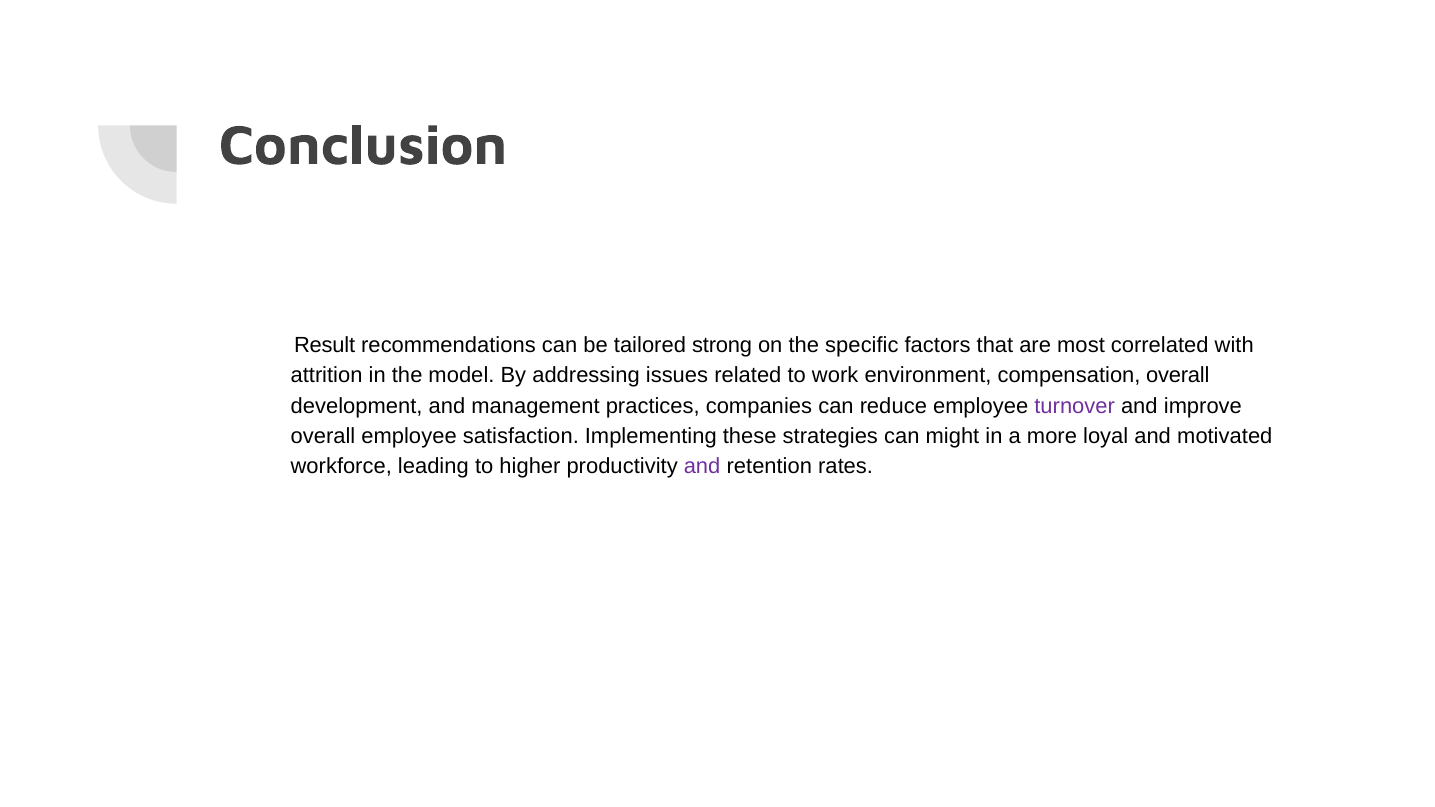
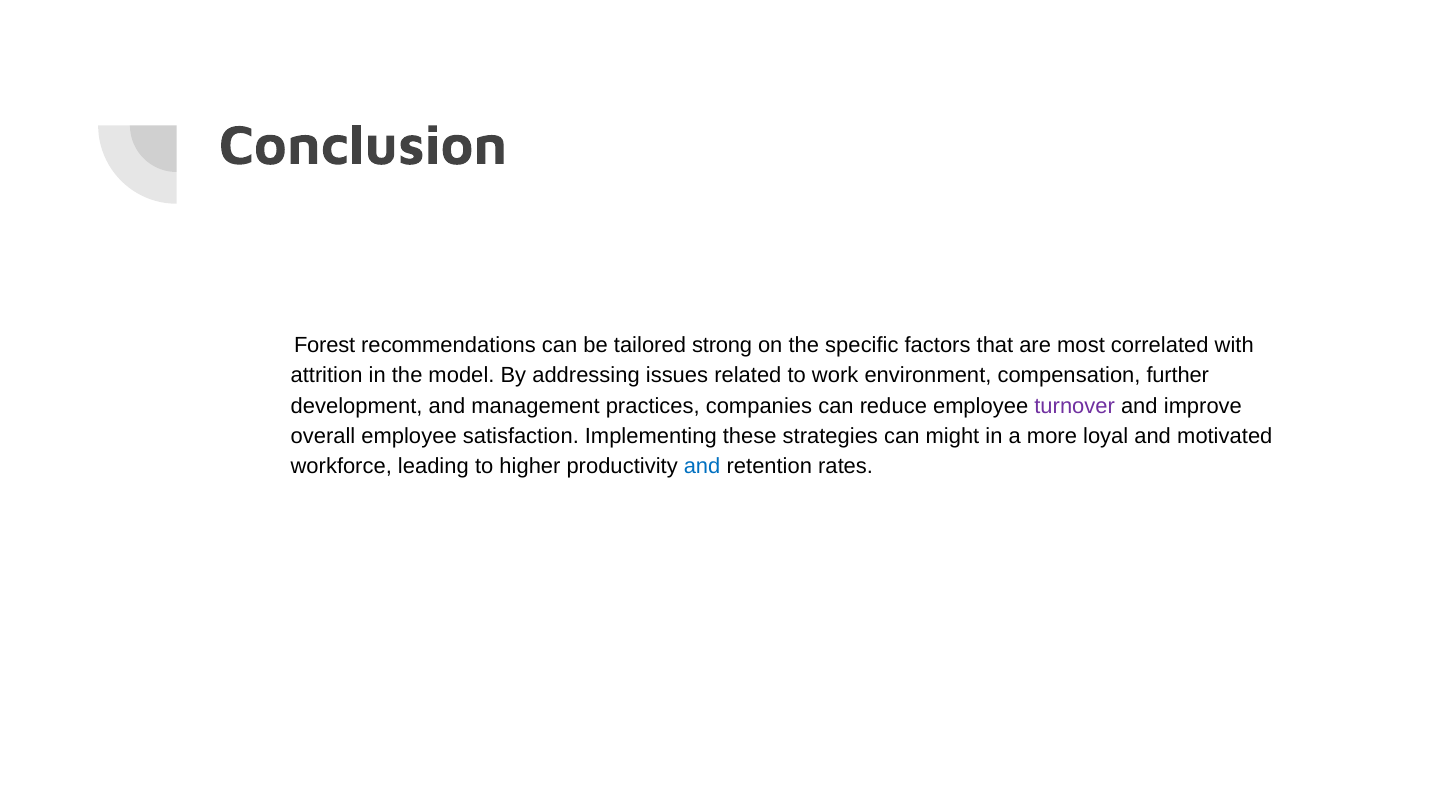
Result: Result -> Forest (325, 345)
compensation overall: overall -> further (1178, 376)
and colour: purple -> blue (702, 467)
